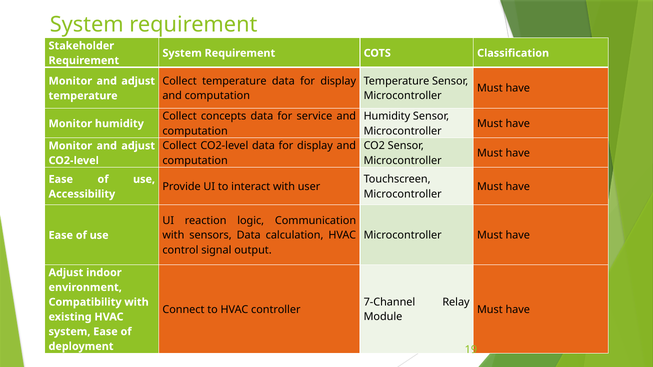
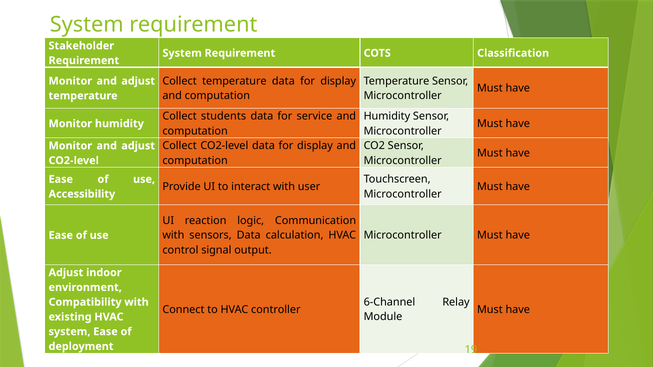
concepts: concepts -> students (224, 116)
7-Channel: 7-Channel -> 6-Channel (389, 302)
